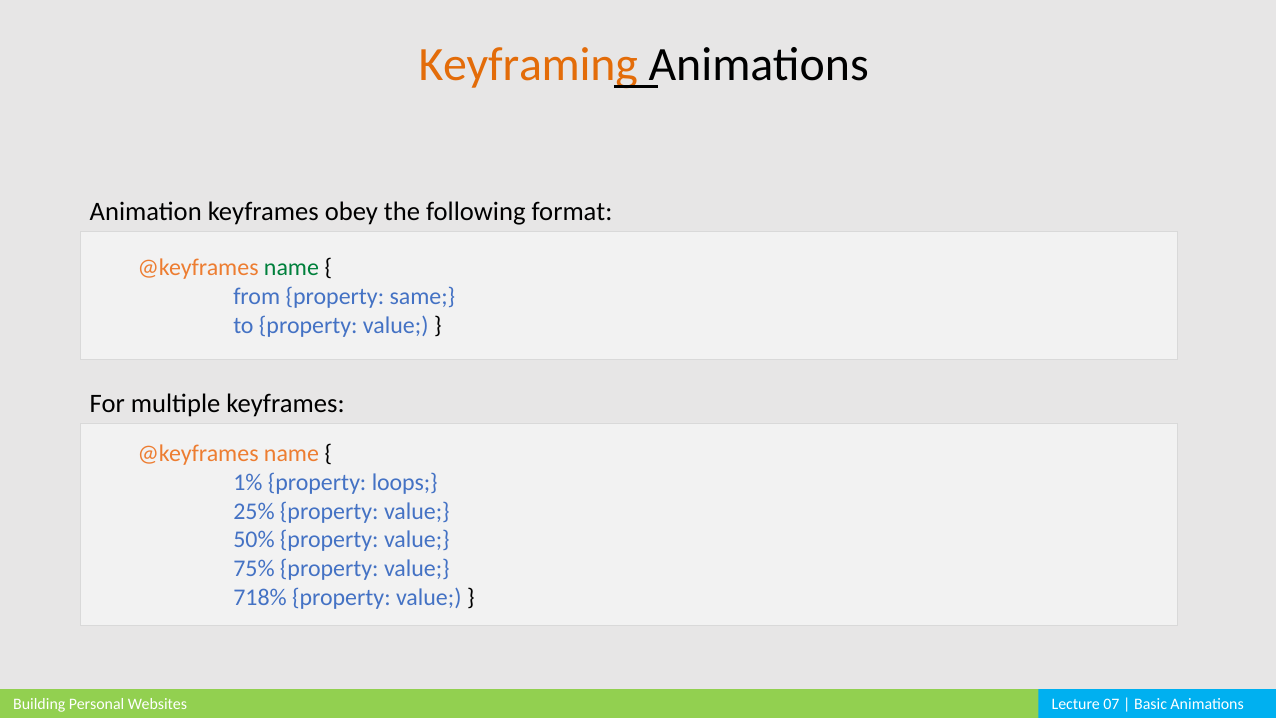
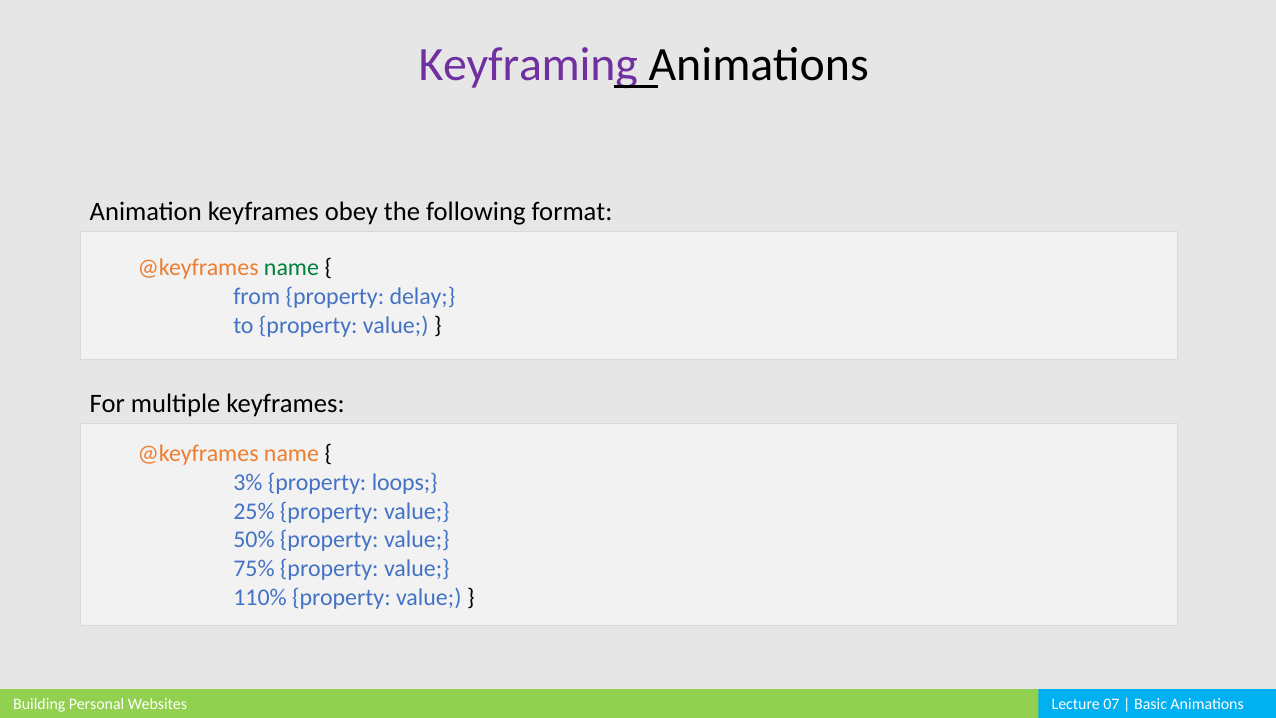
Keyframing colour: orange -> purple (528, 65)
same: same -> delay (422, 297)
1%: 1% -> 3% (248, 482)
718%: 718% -> 110% (260, 597)
